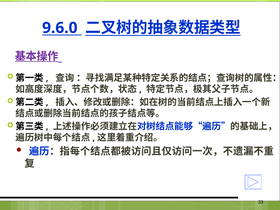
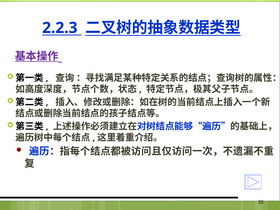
9.6.0: 9.6.0 -> 2.2.3 (60, 28)
